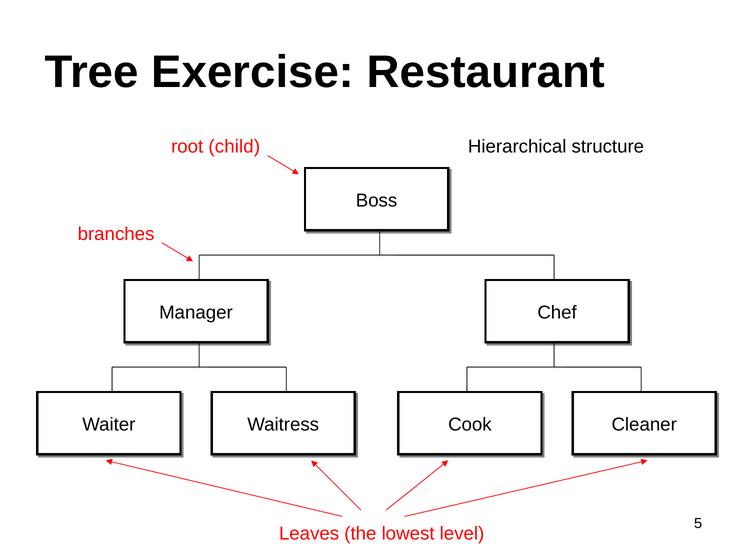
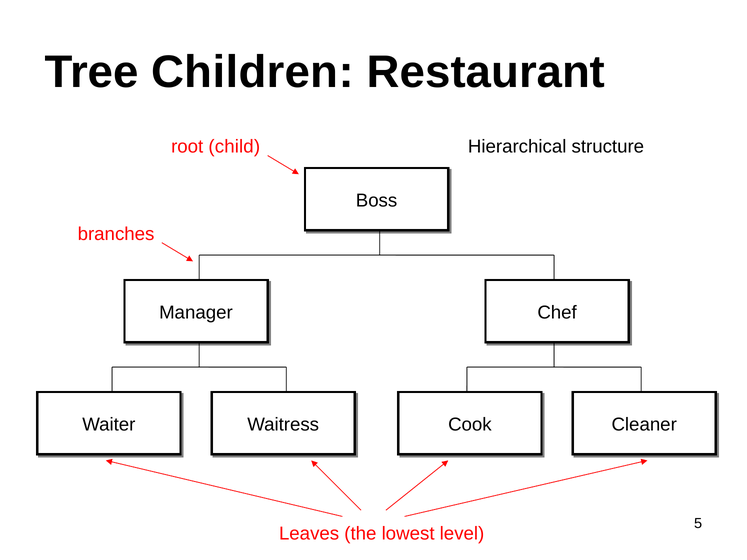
Exercise: Exercise -> Children (253, 72)
